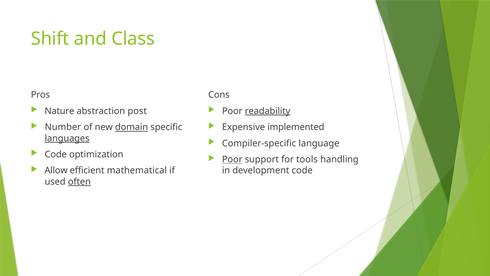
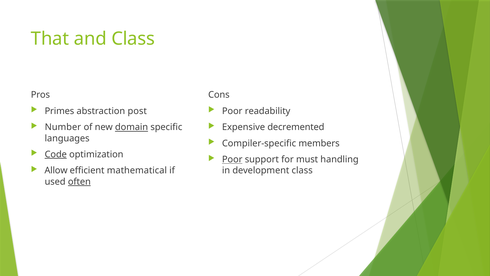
Shift: Shift -> That (50, 39)
Nature: Nature -> Primes (59, 111)
readability underline: present -> none (268, 111)
implemented: implemented -> decremented (296, 127)
languages underline: present -> none (67, 138)
language: language -> members (319, 143)
Code underline: none -> present (56, 154)
tools: tools -> must (307, 159)
development code: code -> class (302, 170)
